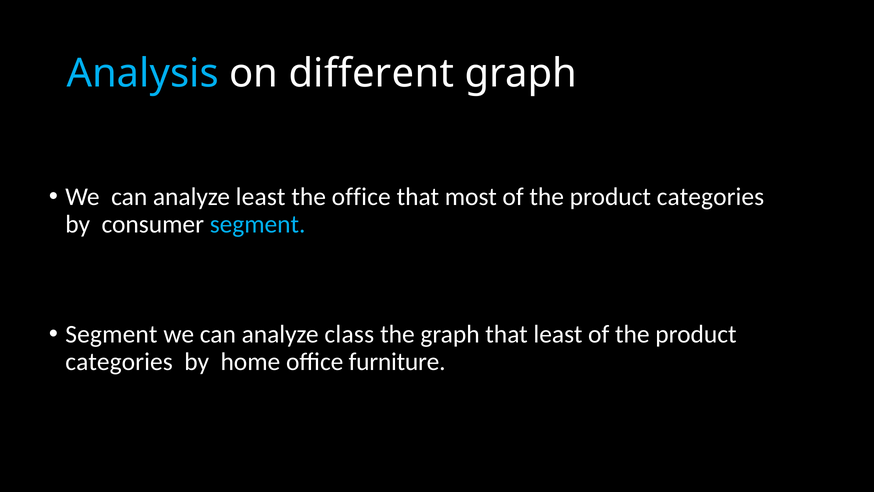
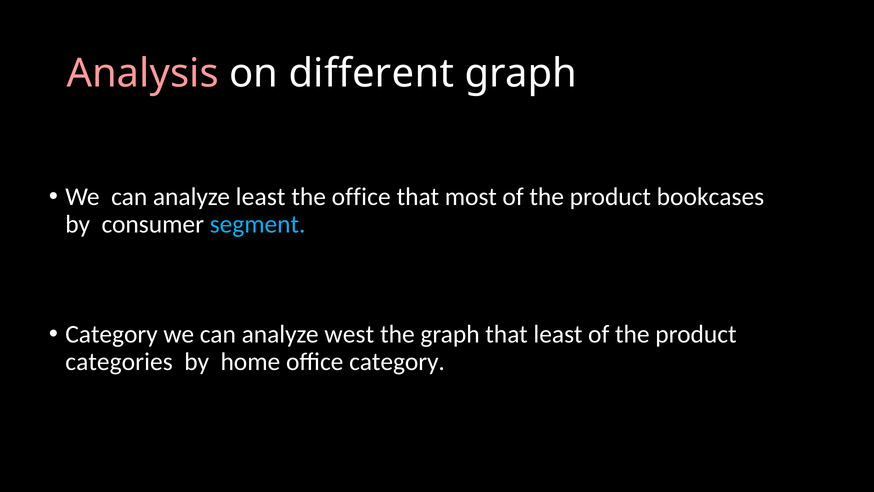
Analysis colour: light blue -> pink (143, 73)
categories: categories -> bookcases (710, 197)
Segment: Segment -> Category (112, 334)
class: class -> west (349, 334)
office furniture: furniture -> category (397, 362)
